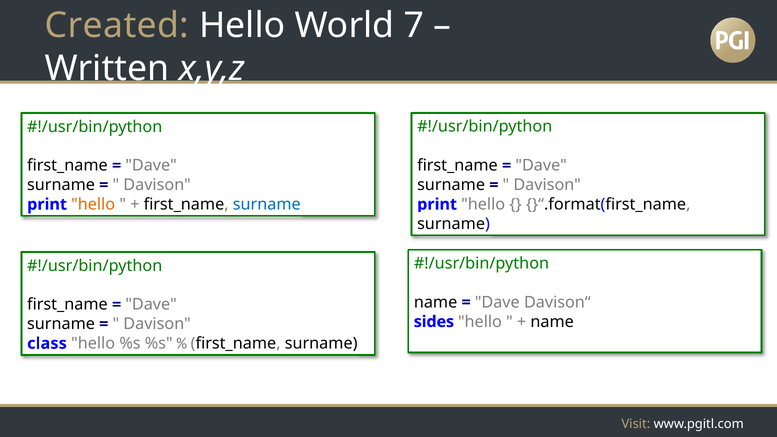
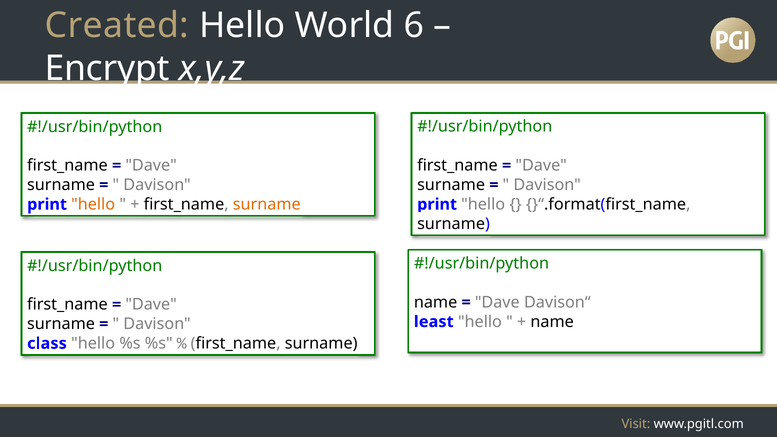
7: 7 -> 6 (414, 26)
Written: Written -> Encrypt (107, 68)
surname colour: blue -> orange (267, 204)
sides: sides -> least (434, 322)
